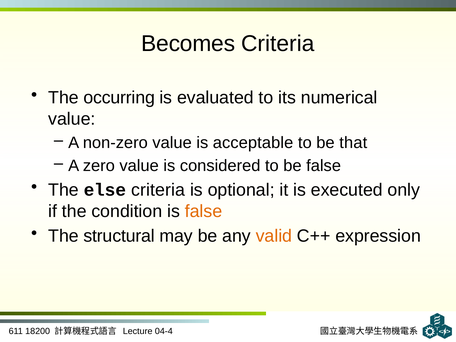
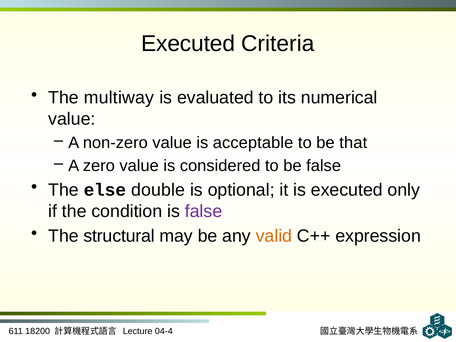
Becomes: Becomes -> Executed (188, 44)
occurring: occurring -> multiway (119, 98)
else criteria: criteria -> double (158, 190)
false colour: orange -> purple (204, 211)
